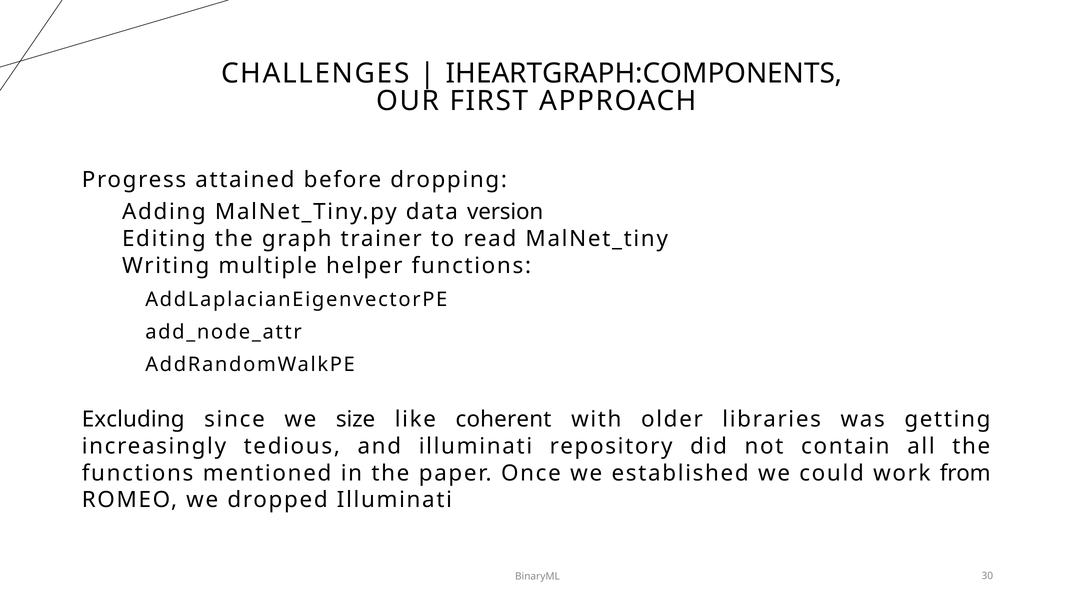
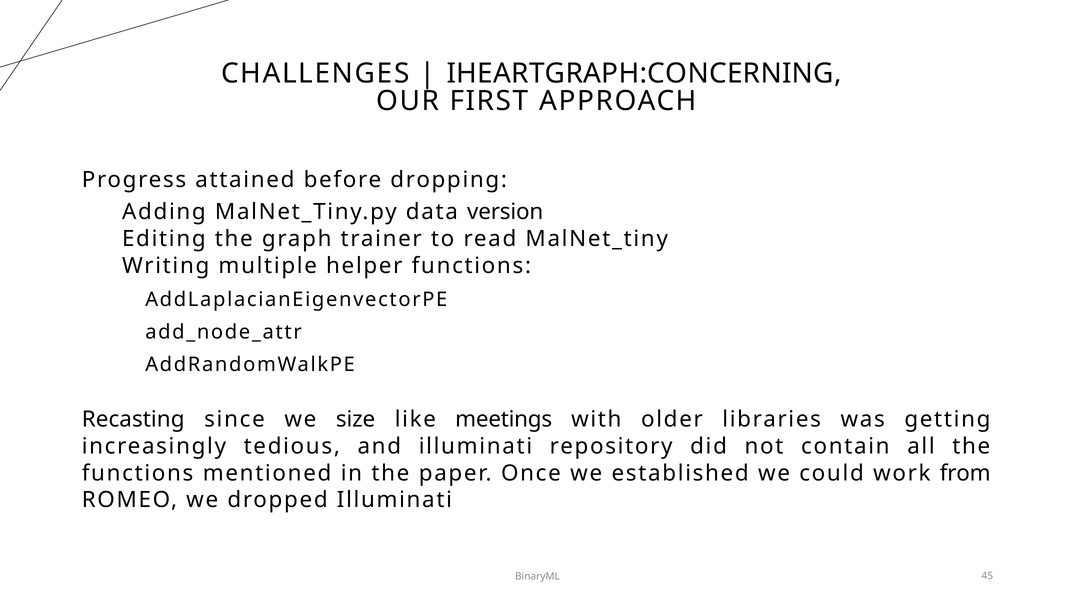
IHEARTGRAPH:COMPONENTS: IHEARTGRAPH:COMPONENTS -> IHEARTGRAPH:CONCERNING (644, 74)
Excluding: Excluding -> Recasting (133, 420)
coherent: coherent -> meetings (504, 420)
30: 30 -> 45 (987, 576)
